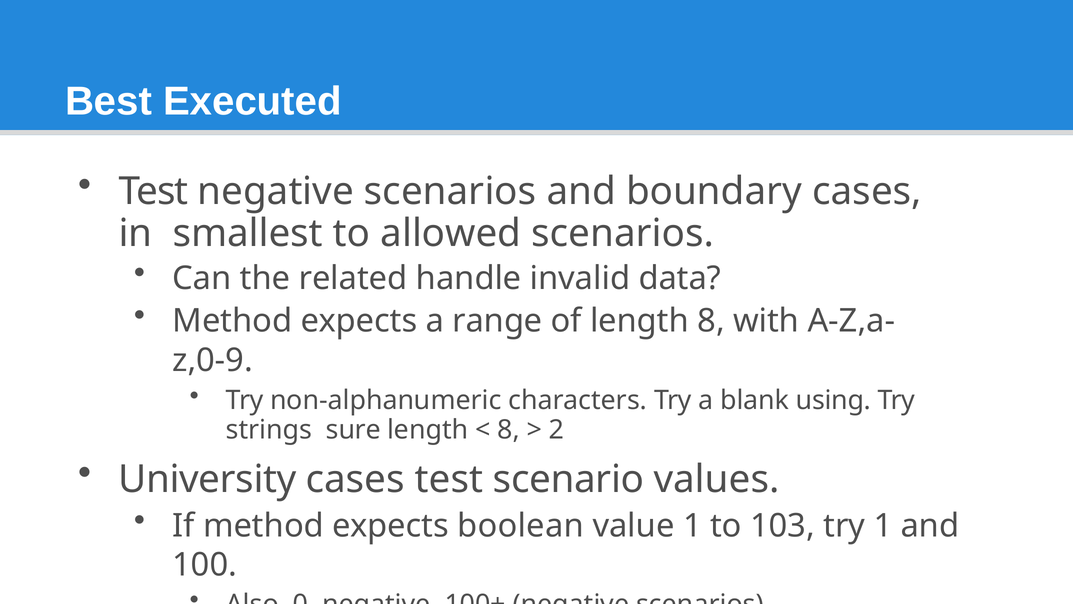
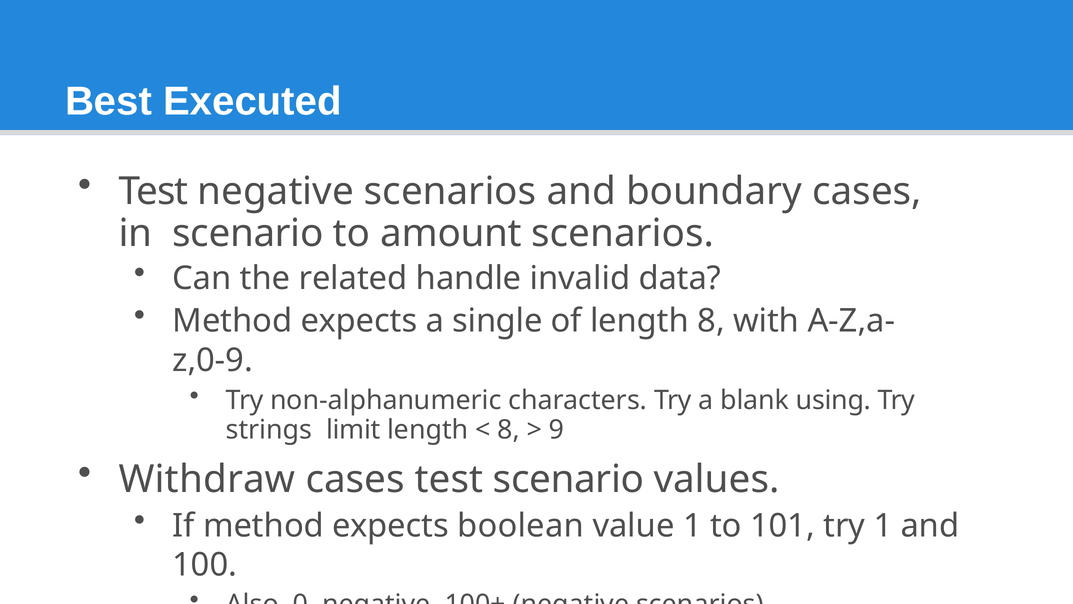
in smallest: smallest -> scenario (248, 233)
allowed: allowed -> amount (451, 233)
range: range -> single (497, 321)
sure: sure -> limit (353, 429)
2: 2 -> 9 (557, 429)
University: University -> Withdraw (207, 479)
103: 103 -> 101 (783, 525)
